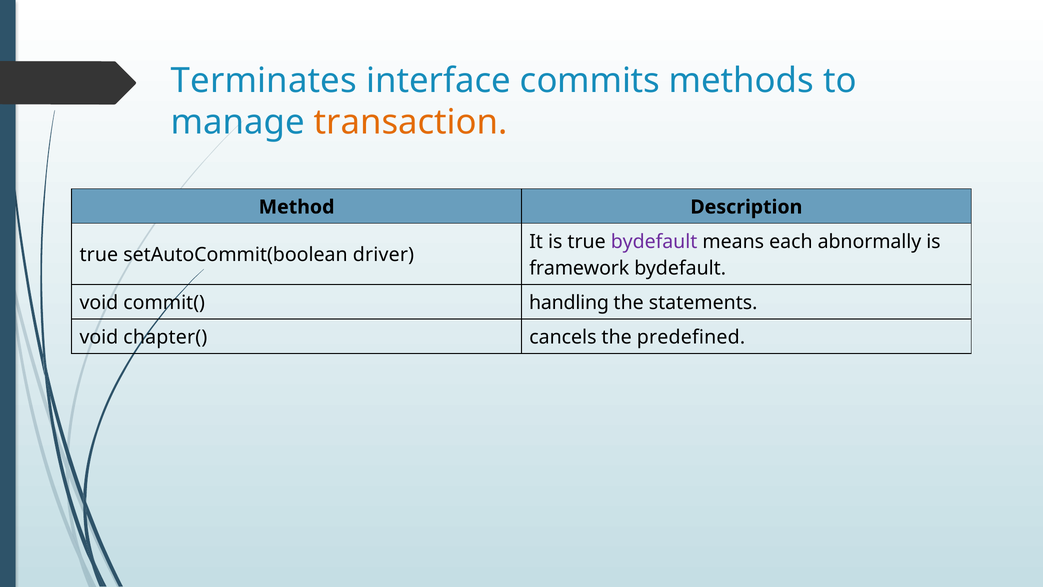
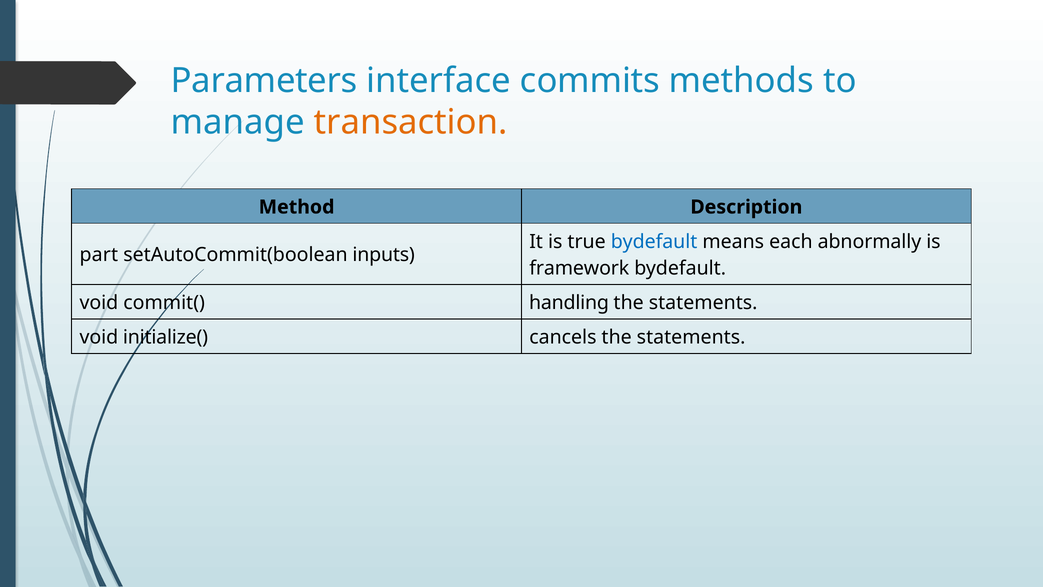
Terminates: Terminates -> Parameters (264, 81)
bydefault colour: purple -> blue (654, 241)
true: true -> part (99, 255)
driver: driver -> inputs (384, 255)
chapter(: chapter( -> initialize( (165, 337)
cancels the predefined: predefined -> statements (691, 337)
